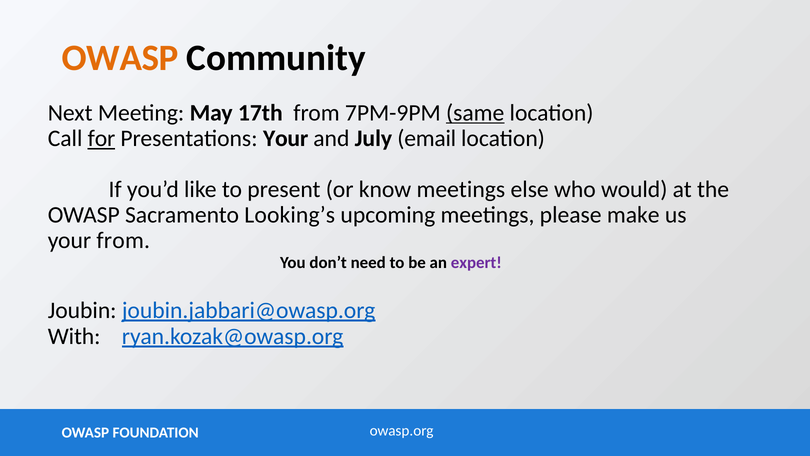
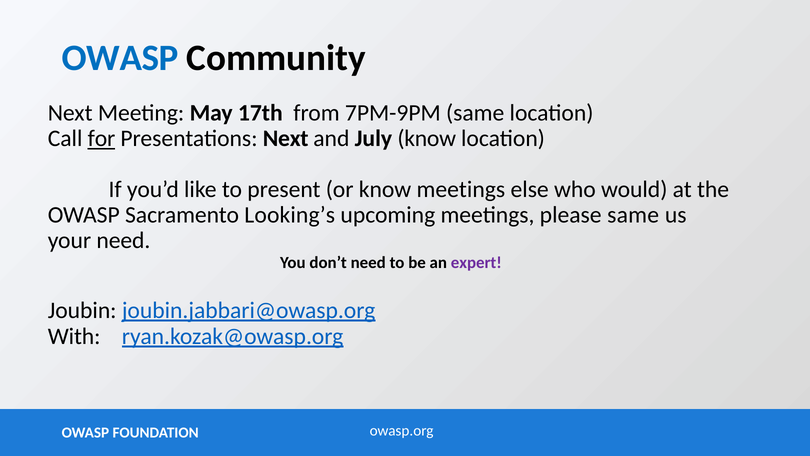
OWASP colour: orange -> blue (120, 58)
same underline: present -> none (475, 113)
Presentations Your: Your -> Next (286, 138)
July email: email -> know (427, 138)
please make: make -> same (633, 215)
your from: from -> need (123, 240)
